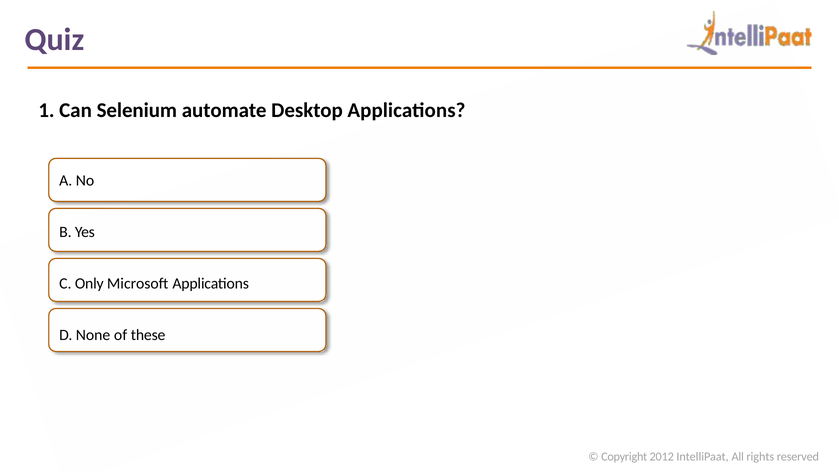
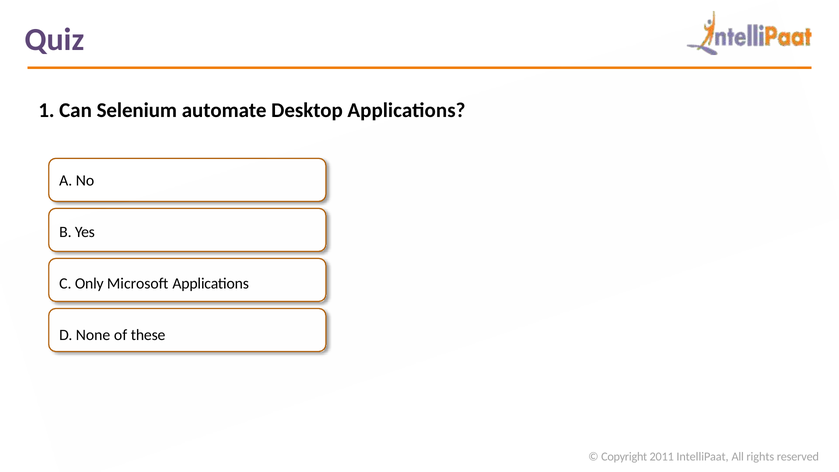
2012: 2012 -> 2011 (662, 457)
